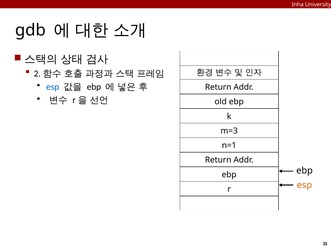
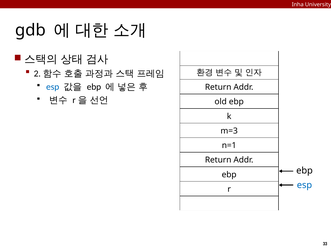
esp colour: orange -> blue (304, 185)
